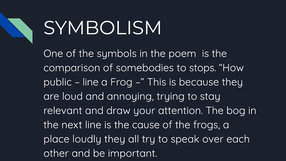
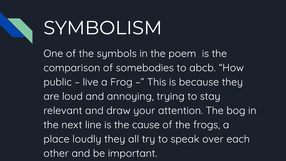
stops: stops -> abcb (203, 68)
line: line -> live (91, 82)
